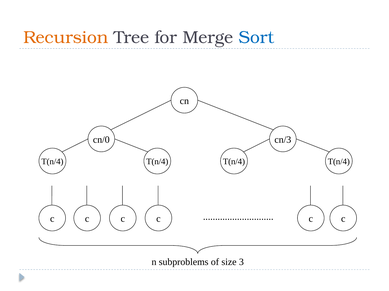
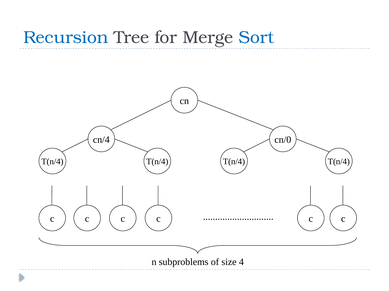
Recursion colour: orange -> blue (66, 38)
cn/0: cn/0 -> cn/4 (101, 140)
cn/3: cn/3 -> cn/0 (283, 140)
3: 3 -> 4 (241, 263)
